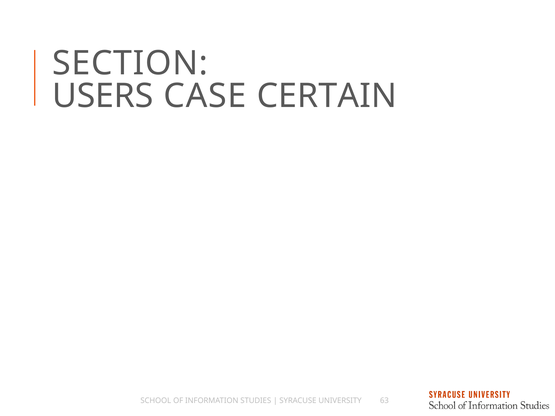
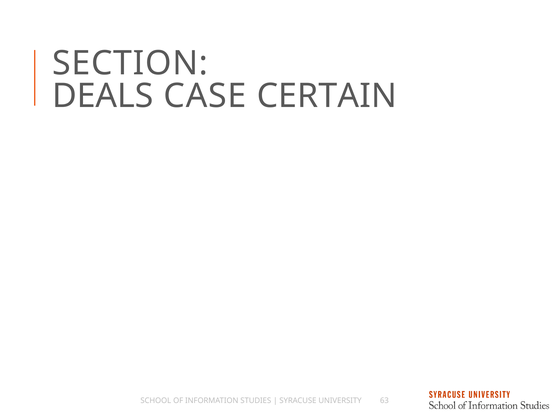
USERS: USERS -> DEALS (103, 96)
